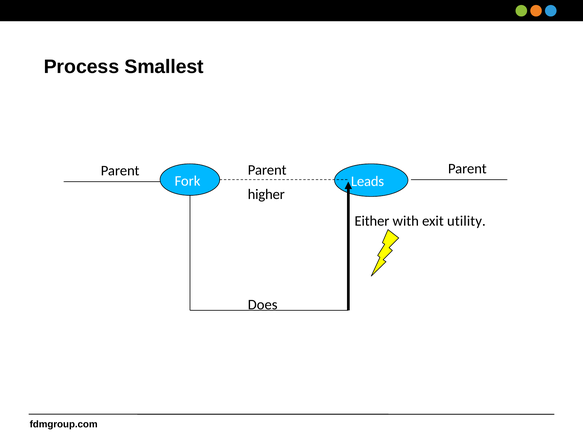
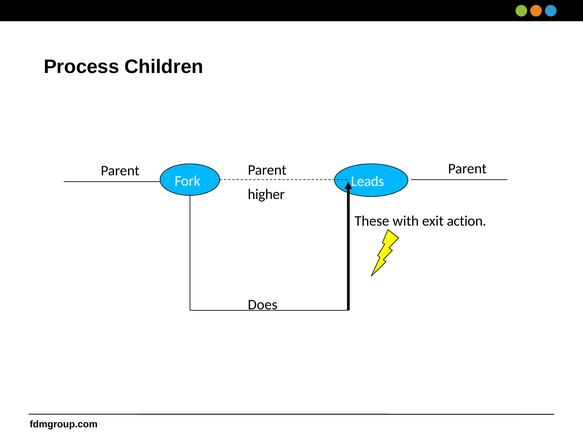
Smallest: Smallest -> Children (164, 66)
Either: Either -> These (372, 221)
utility: utility -> action (467, 221)
